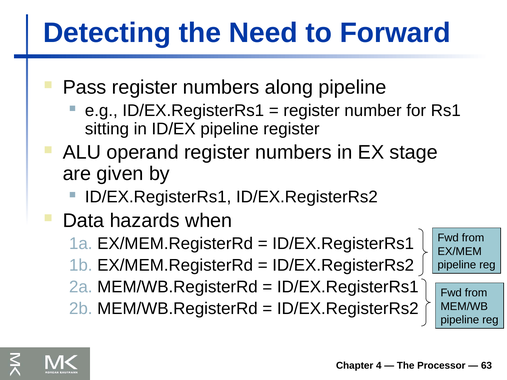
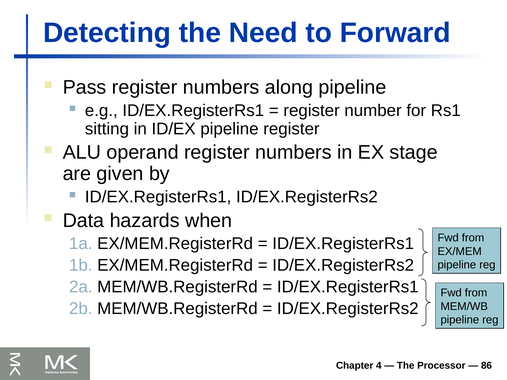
63: 63 -> 86 (486, 366)
